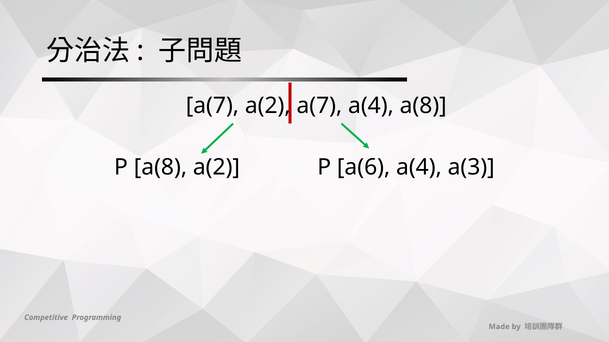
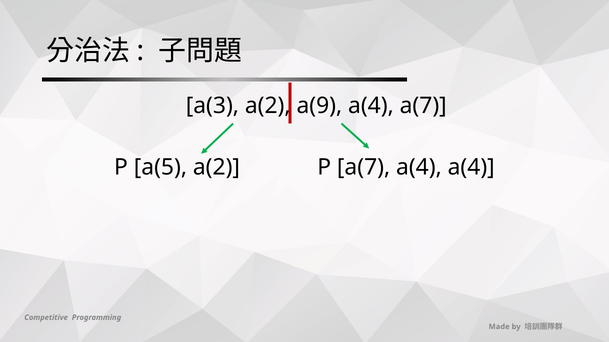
a(7: a(7 -> a(3 (212, 106)
a(2 a(7: a(7 -> a(9 (319, 106)
a(4 a(8: a(8 -> a(7 (423, 106)
P a(8: a(8 -> a(5 (160, 168)
P a(6: a(6 -> a(7 (364, 168)
a(4 a(3: a(3 -> a(4 (471, 168)
